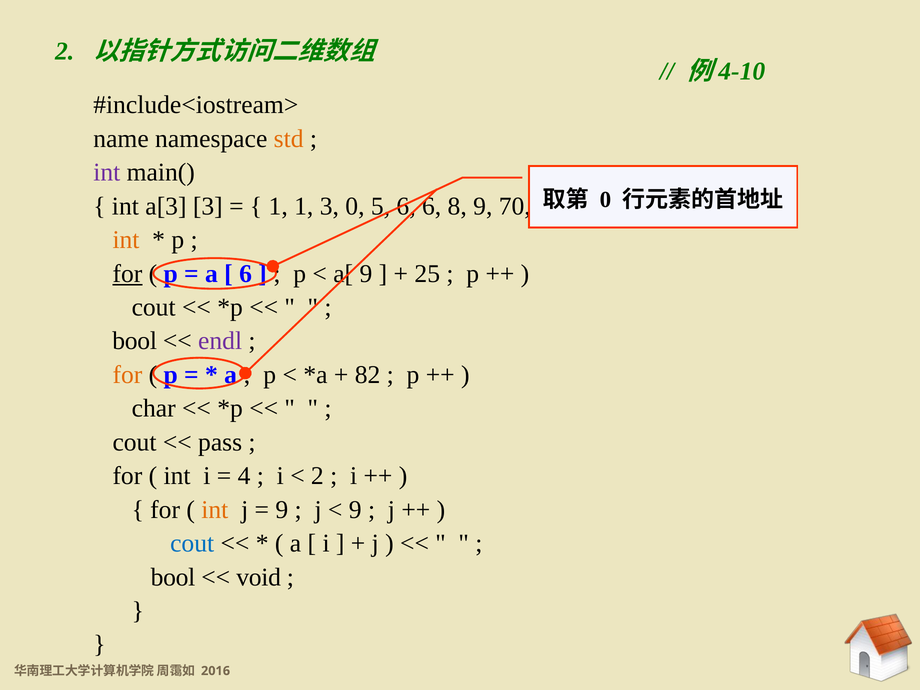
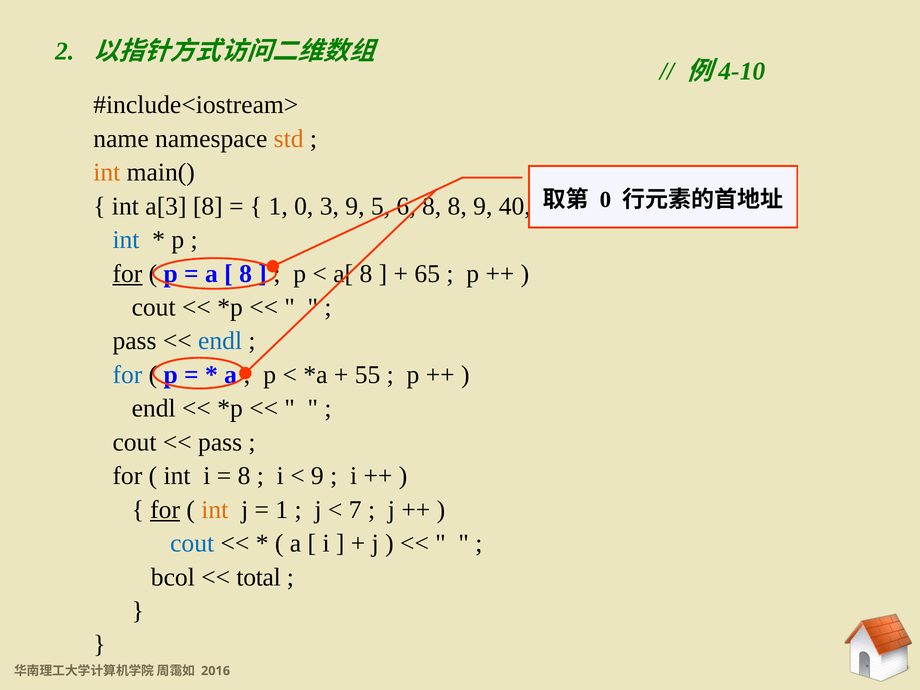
int colour: purple -> orange (107, 172)
a[3 3: 3 -> 8 (208, 206)
1 1: 1 -> 0 (304, 206)
3 0: 0 -> 9 (355, 206)
6 6: 6 -> 8 (432, 206)
70: 70 -> 40 (515, 206)
int colour: orange -> blue (126, 240)
6: 6 -> 8 (246, 274)
a[ 9: 9 -> 8 (366, 274)
25: 25 -> 65 (427, 274)
bool: bool -> pass (135, 341)
endl colour: purple -> blue (220, 341)
for colour: orange -> blue (127, 375)
82: 82 -> 55 (368, 375)
char: char -> endl (154, 408)
4: 4 -> 8 (244, 476)
2: 2 -> 9 (317, 476)
for underline: none -> present (165, 510)
9: 9 -> 1 (282, 510)
9: 9 -> 7 (355, 510)
bool: bool -> bcol (173, 577)
void: void -> total (259, 577)
